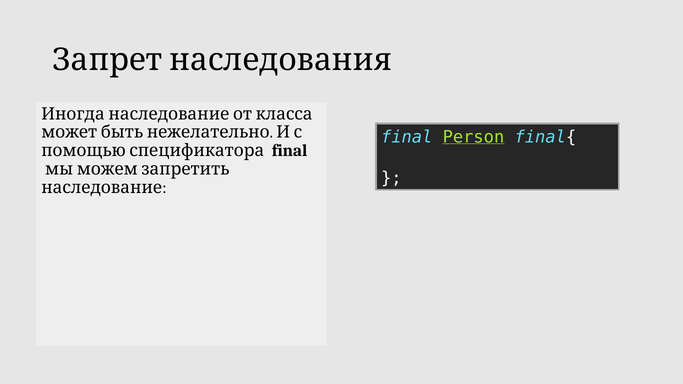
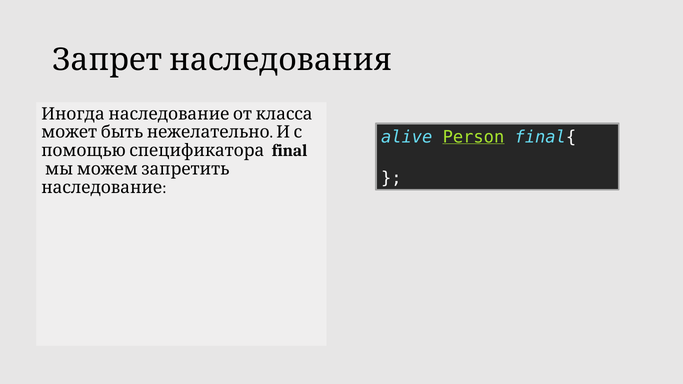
final: final -> alive (407, 137)
